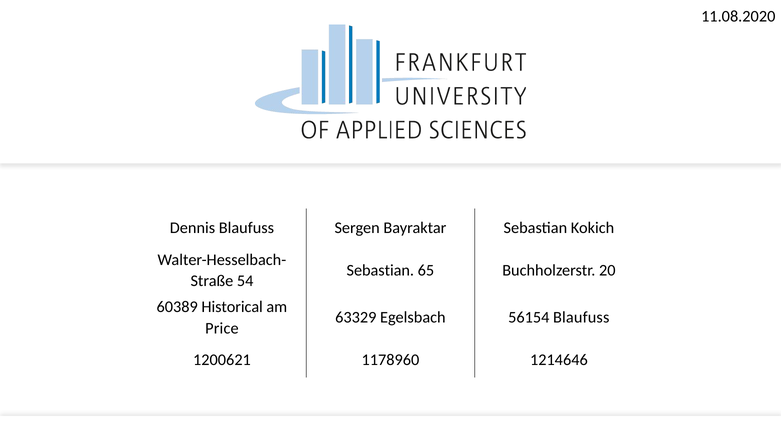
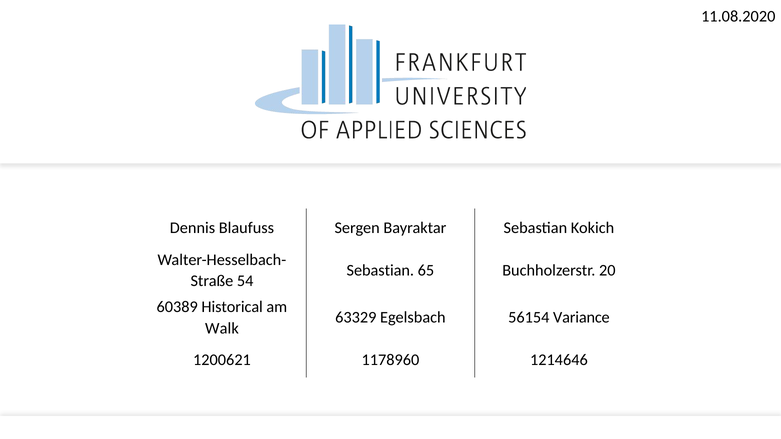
56154 Blaufuss: Blaufuss -> Variance (581, 318)
Price: Price -> Walk (222, 328)
